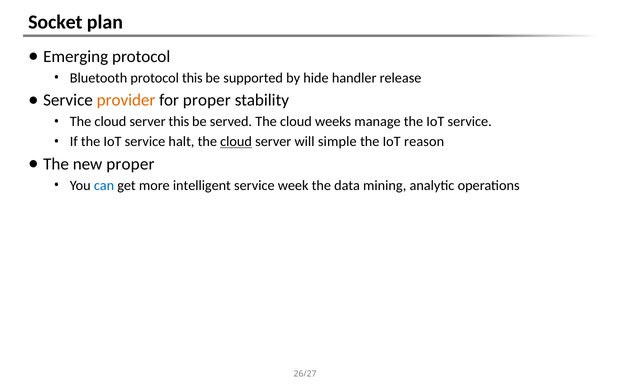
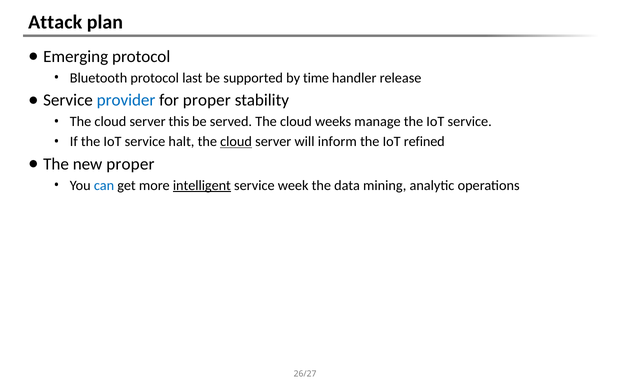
Socket: Socket -> Attack (55, 22)
protocol this: this -> last (192, 78)
hide: hide -> time (316, 78)
provider colour: orange -> blue (126, 100)
simple: simple -> inform (337, 142)
reason: reason -> refined (424, 142)
intelligent underline: none -> present (202, 186)
